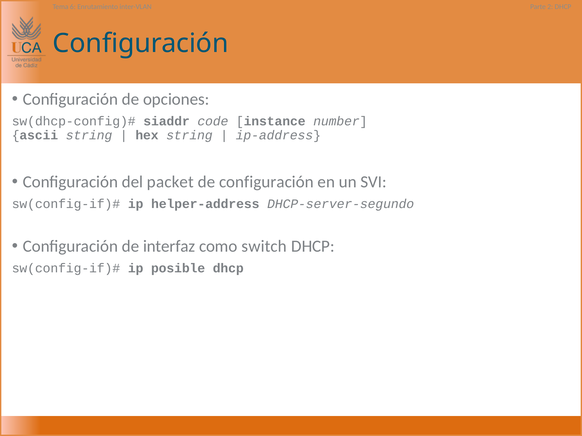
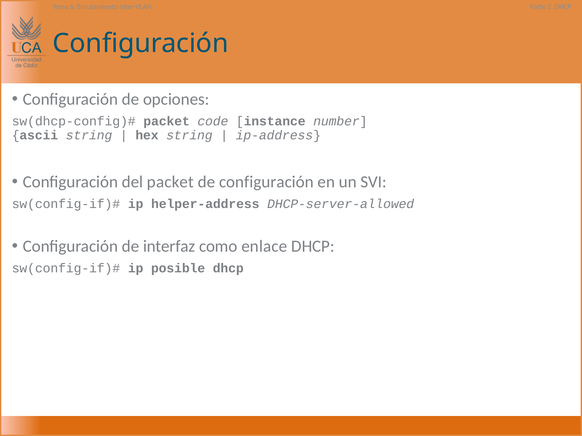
siaddr: siaddr -> packet (167, 122)
DHCP-server-segundo: DHCP-server-segundo -> DHCP-server-allowed (341, 204)
switch: switch -> enlace (264, 246)
